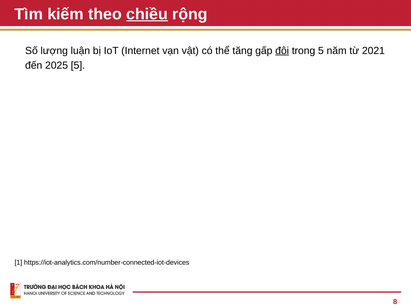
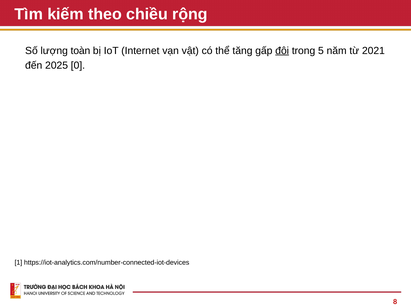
chiều underline: present -> none (147, 14)
luận: luận -> toàn (80, 51)
2025 5: 5 -> 0 (78, 66)
